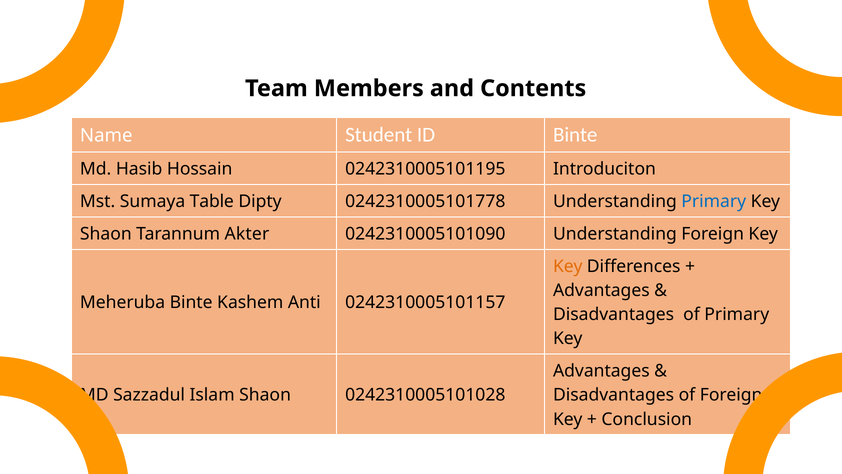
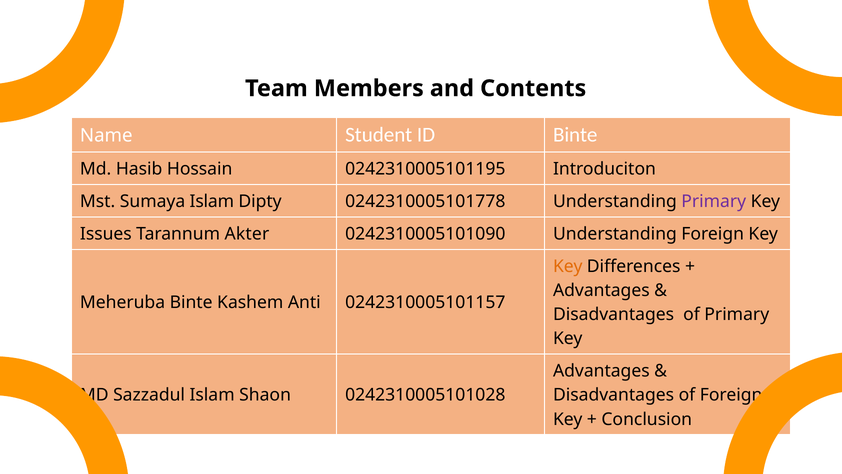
Sumaya Table: Table -> Islam (212, 202)
Primary colour: blue -> purple (714, 202)
Shaon: Shaon -> Issues (106, 234)
